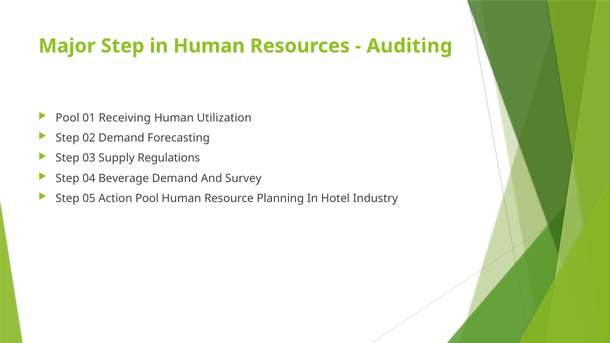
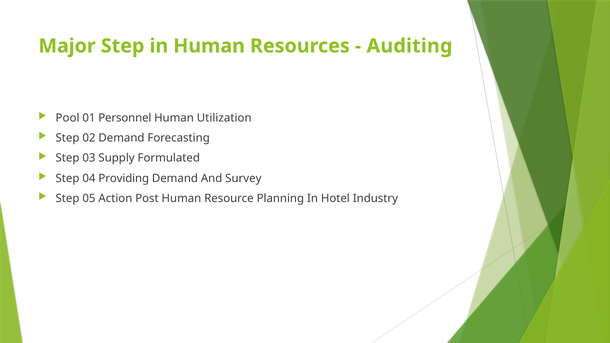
Receiving: Receiving -> Personnel (125, 118)
Regulations: Regulations -> Formulated (169, 158)
Beverage: Beverage -> Providing (124, 178)
Action Pool: Pool -> Post (147, 198)
